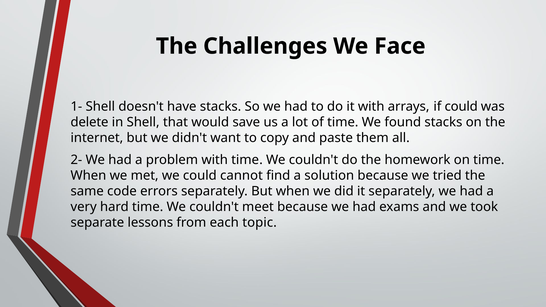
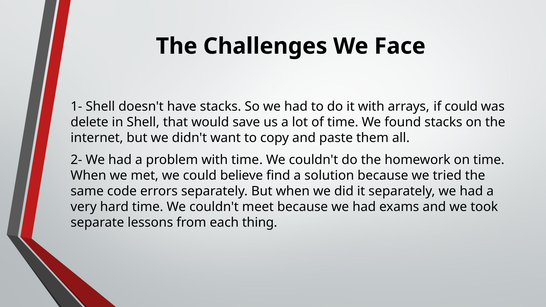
cannot: cannot -> believe (242, 175)
topic: topic -> thing (260, 223)
